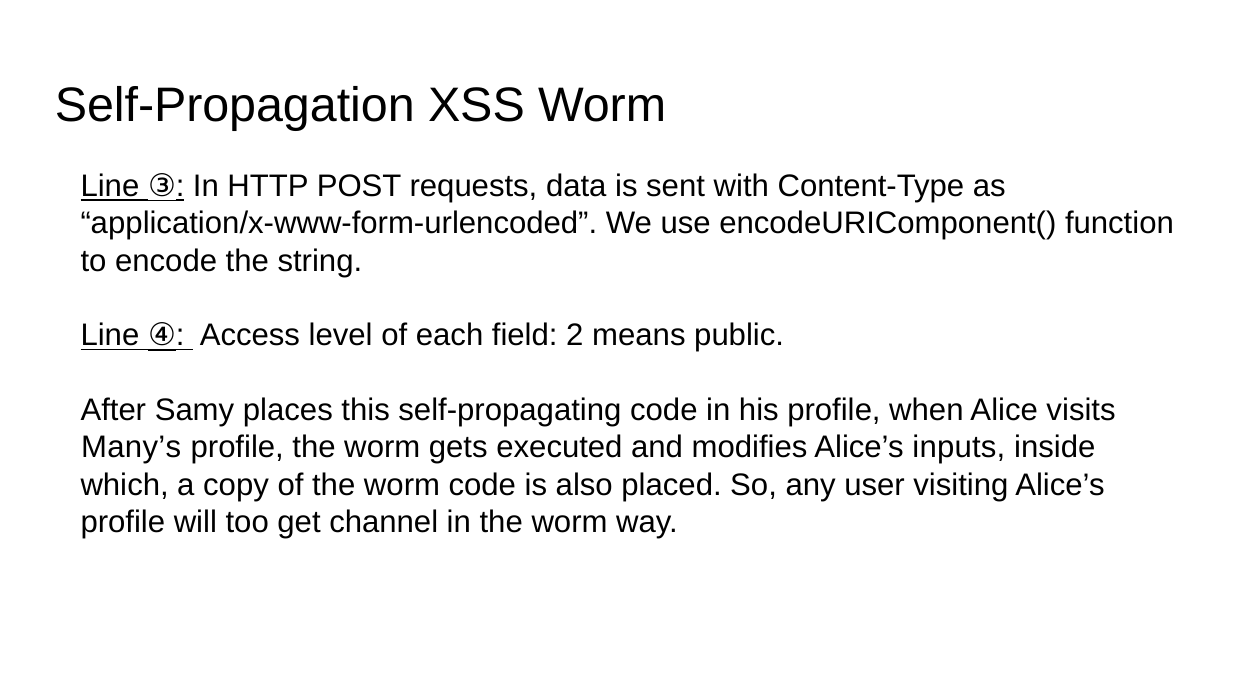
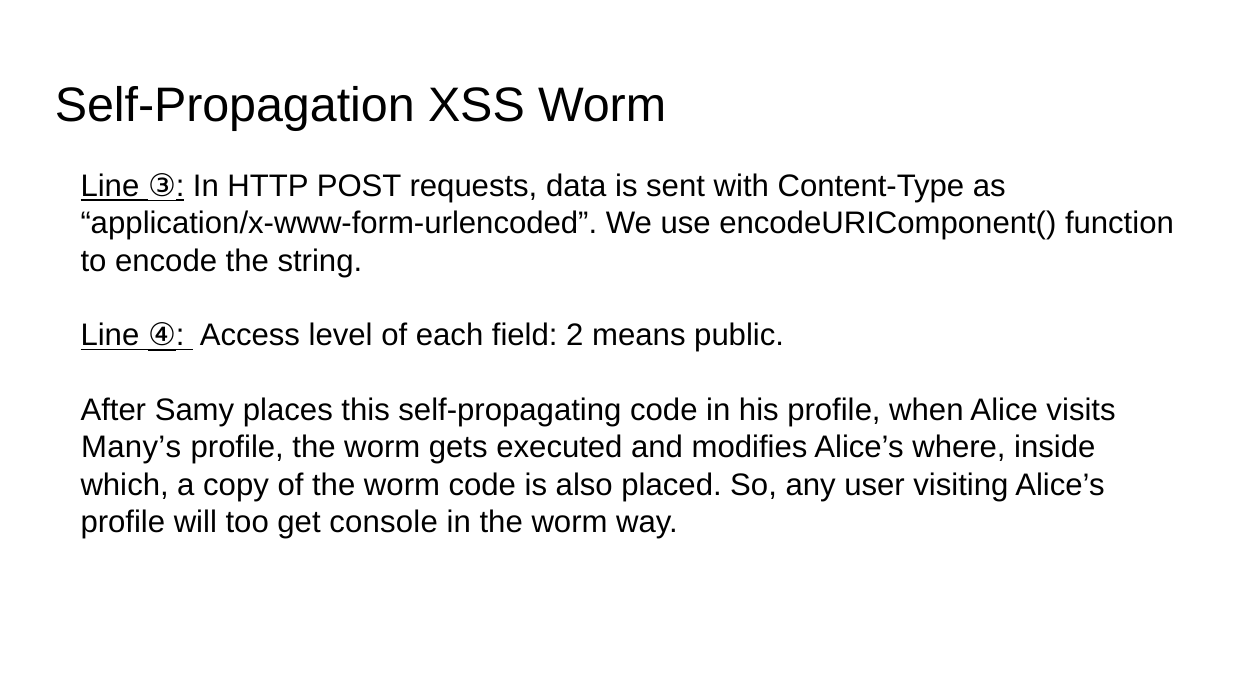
inputs: inputs -> where (959, 448)
channel: channel -> console (384, 523)
